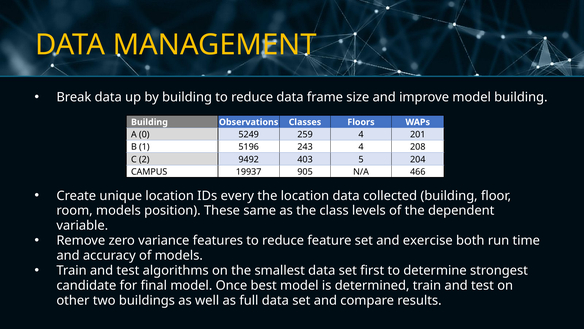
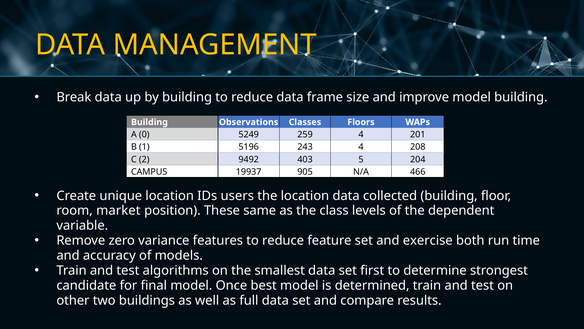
every: every -> users (237, 195)
room models: models -> market (118, 210)
